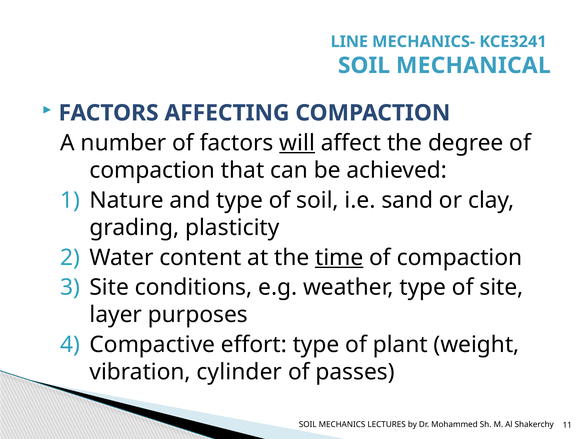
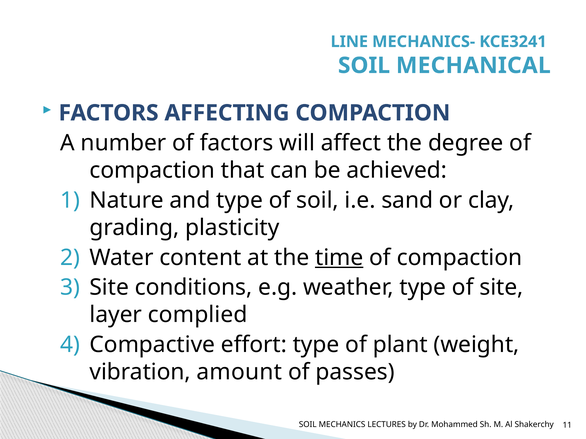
will underline: present -> none (297, 143)
purposes: purposes -> complied (198, 315)
cylinder: cylinder -> amount (239, 373)
